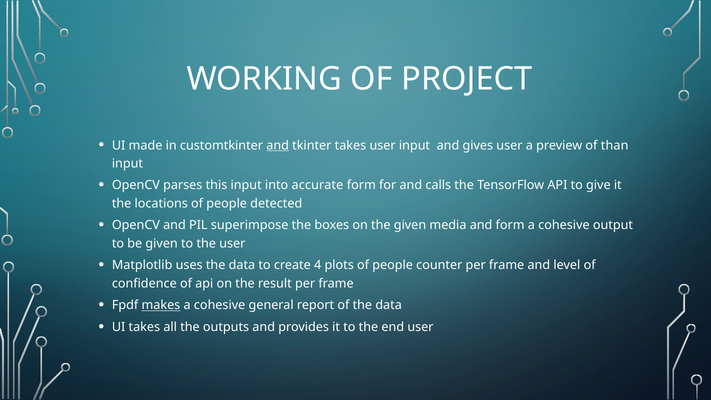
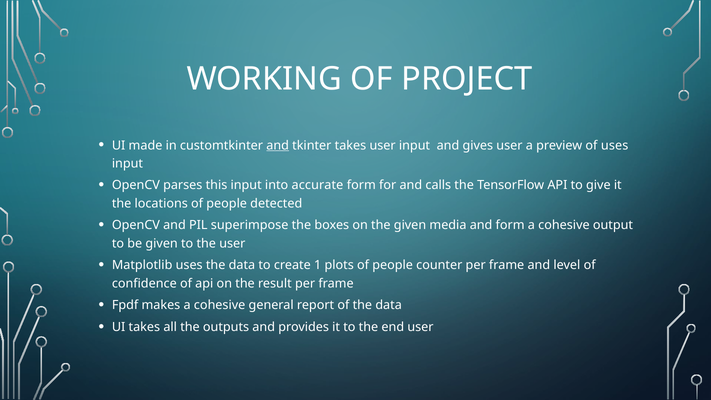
of than: than -> uses (615, 145)
4: 4 -> 1 (318, 265)
makes underline: present -> none (161, 305)
